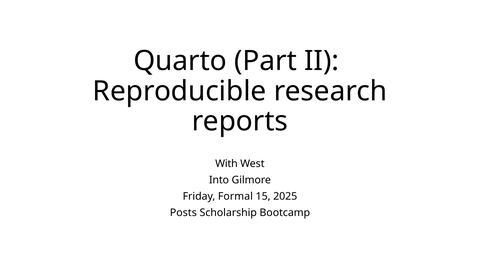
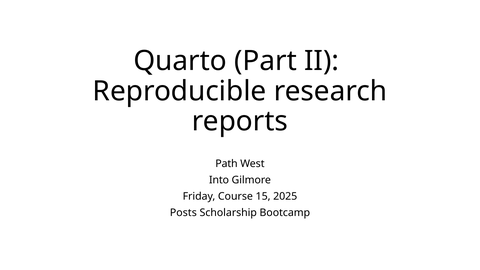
With: With -> Path (227, 164)
Formal: Formal -> Course (235, 196)
